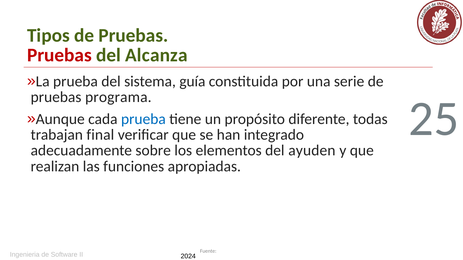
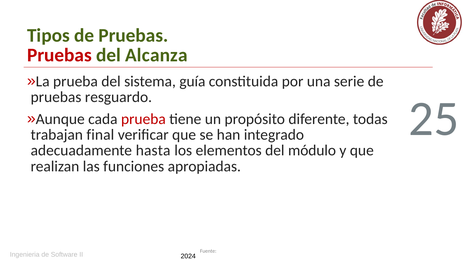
programa: programa -> resguardo (118, 97)
prueba colour: blue -> red (143, 119)
sobre: sobre -> hasta (153, 151)
ayuden: ayuden -> módulo (312, 151)
